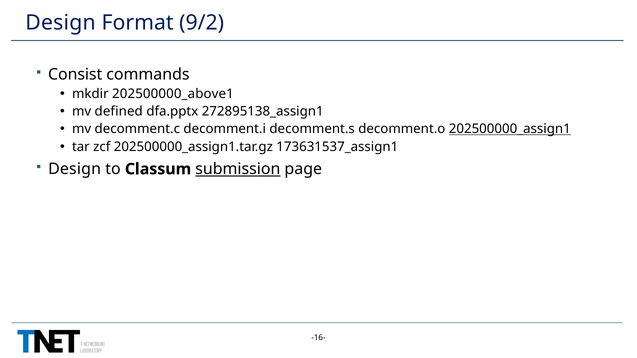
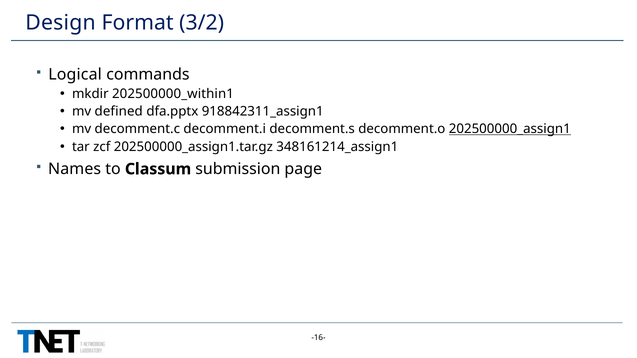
9/2: 9/2 -> 3/2 (202, 23)
Consist: Consist -> Logical (75, 75)
202500000_above1: 202500000_above1 -> 202500000_within1 (173, 94)
272895138_assign1: 272895138_assign1 -> 918842311_assign1 (263, 112)
173631537_assign1: 173631537_assign1 -> 348161214_assign1 (337, 147)
Design: Design -> Names (75, 169)
submission underline: present -> none (238, 169)
